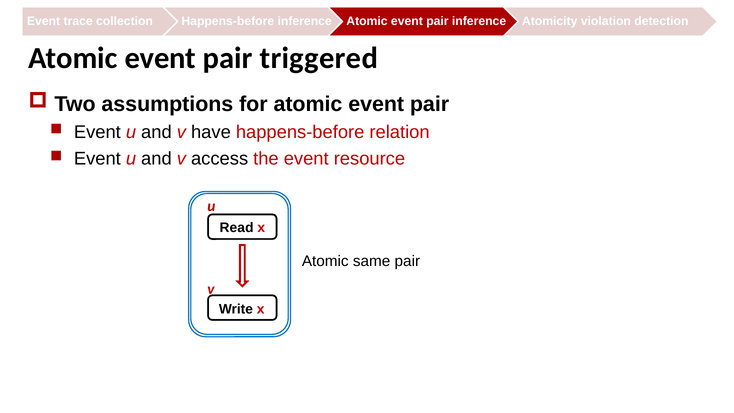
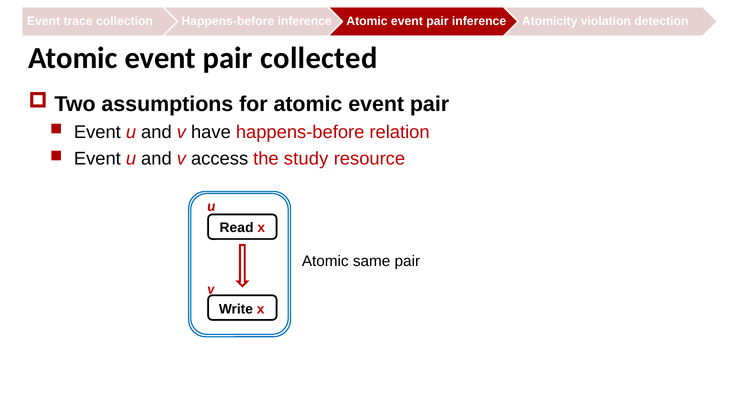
triggered: triggered -> collected (319, 58)
the event: event -> study (306, 159)
